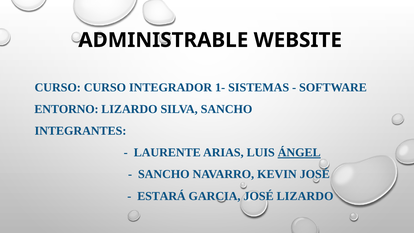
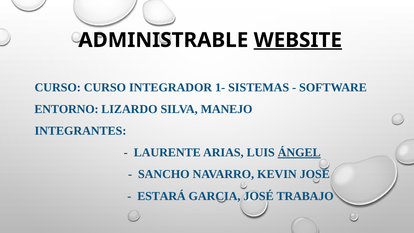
WEBSITE underline: none -> present (298, 40)
SILVA SANCHO: SANCHO -> MANEJO (227, 109)
JOSÉ LIZARDO: LIZARDO -> TRABAJO (305, 196)
